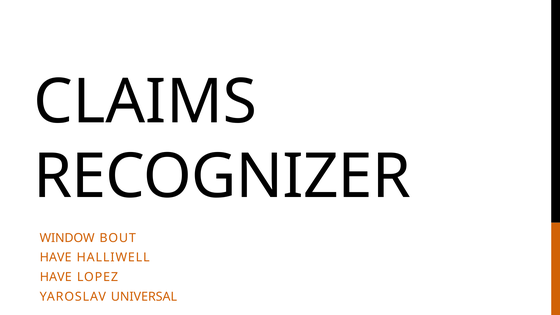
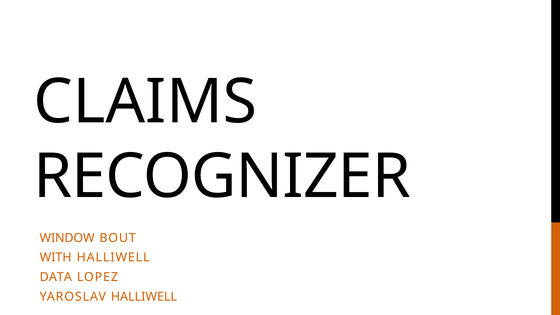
HAVE: HAVE -> WITH (56, 258)
HAVE: HAVE -> DATA (56, 277)
YAROSLAV UNIVERSAL: UNIVERSAL -> HALLIWELL (144, 297)
